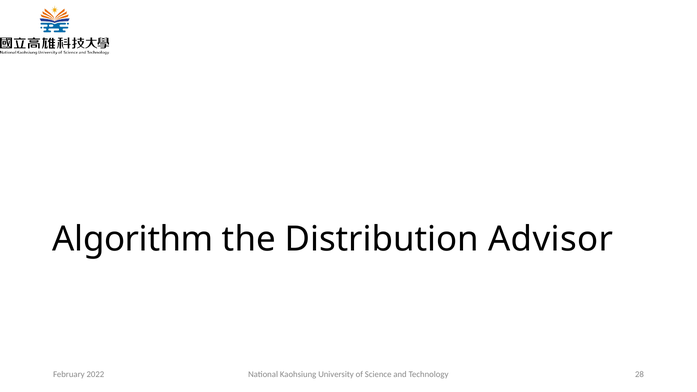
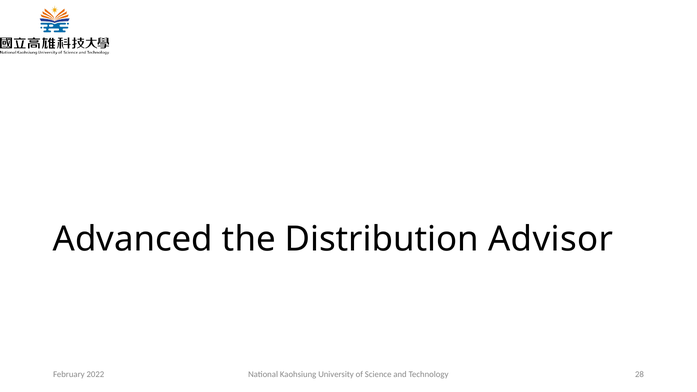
Algorithm: Algorithm -> Advanced (133, 239)
